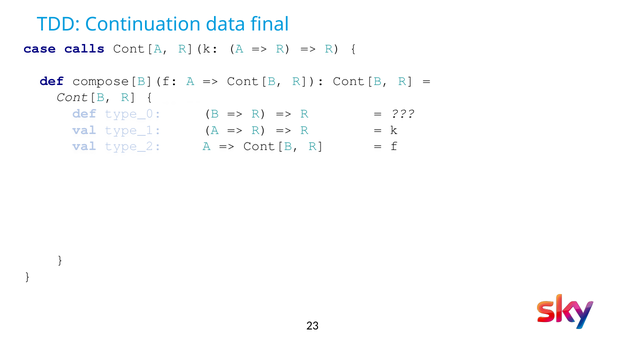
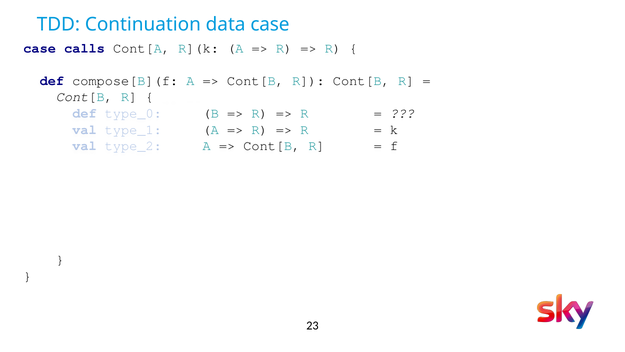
data final: final -> case (270, 24)
